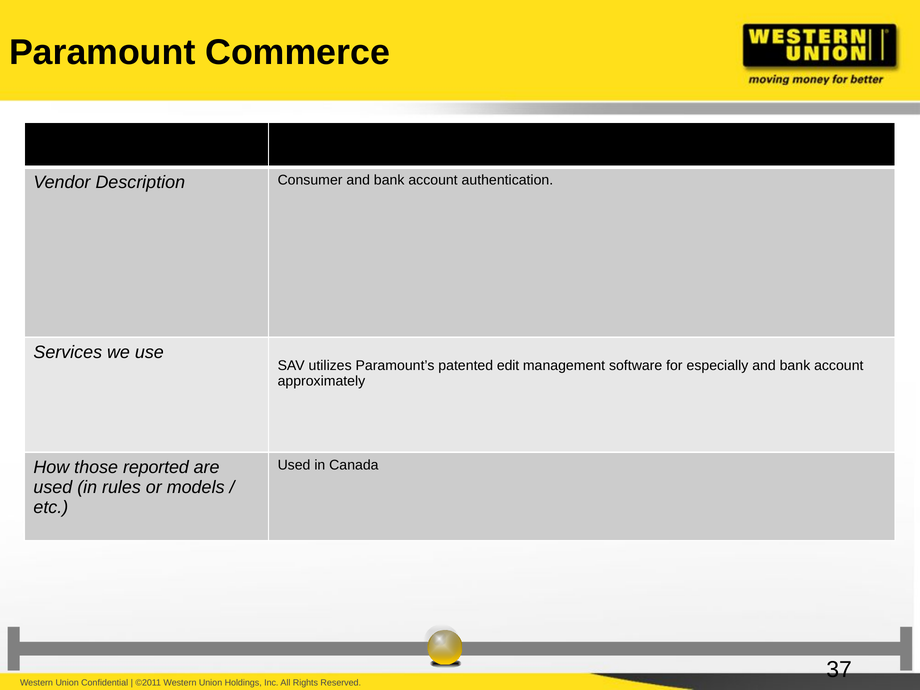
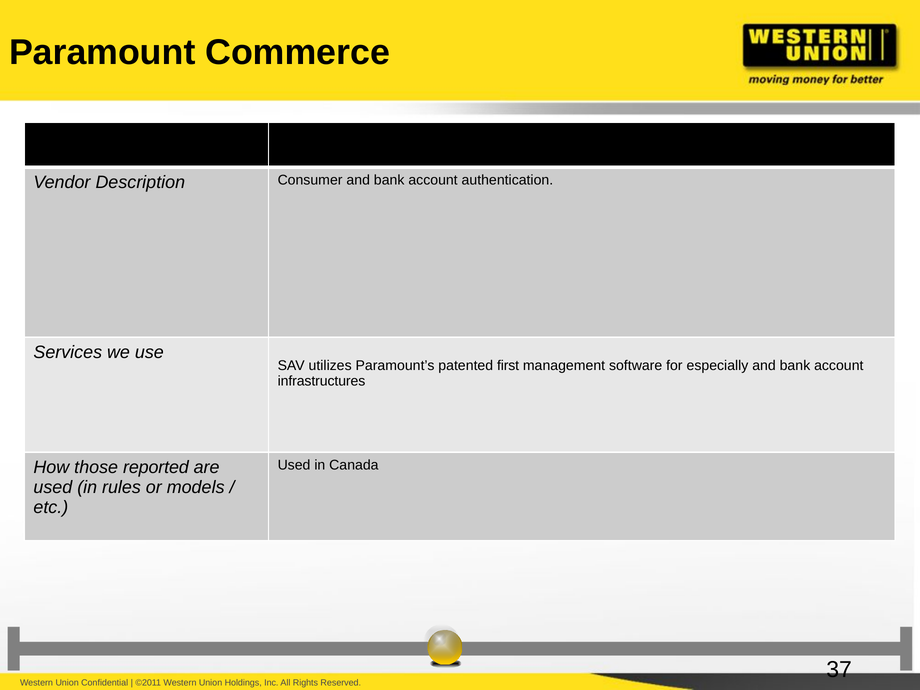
edit: edit -> first (508, 366)
approximately: approximately -> infrastructures (321, 381)
